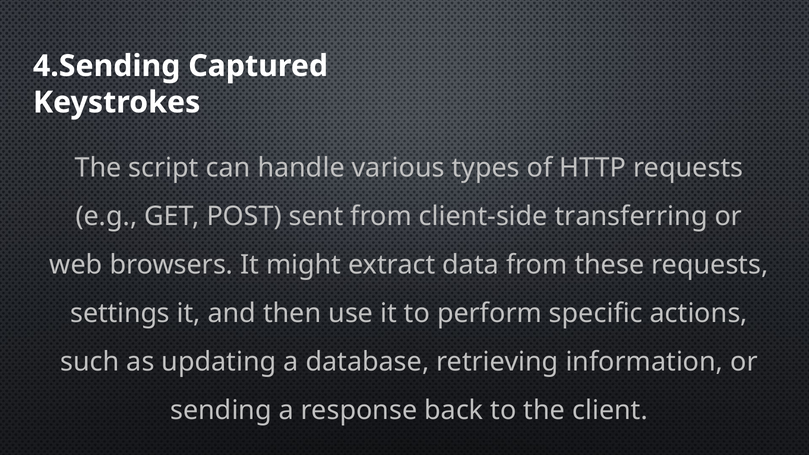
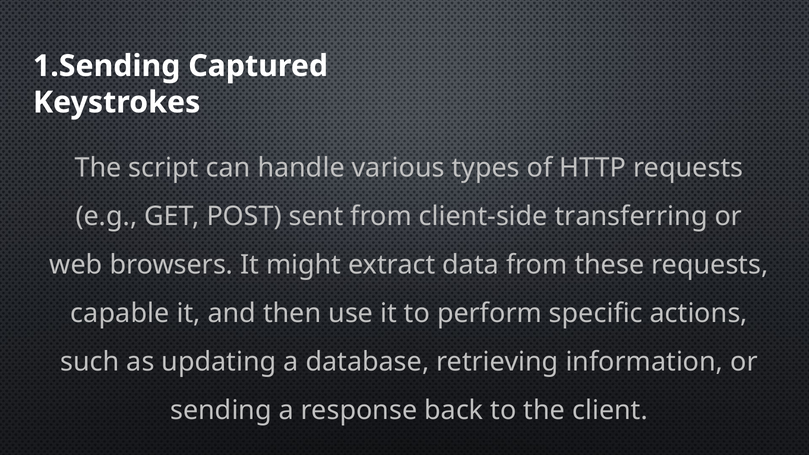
4.Sending: 4.Sending -> 1.Sending (107, 66)
settings: settings -> capable (120, 313)
